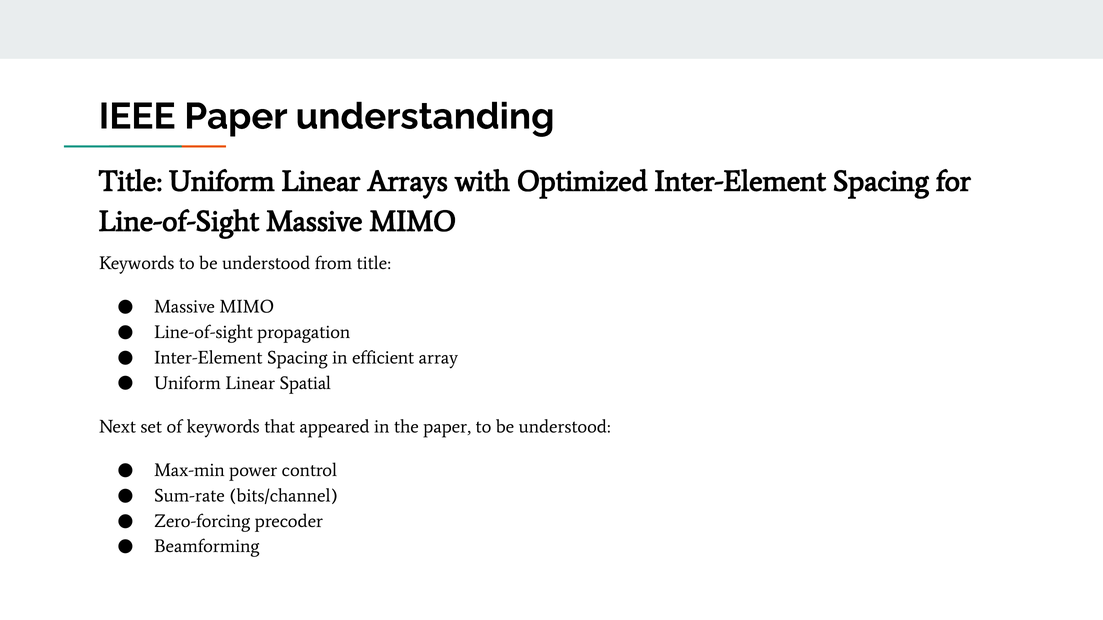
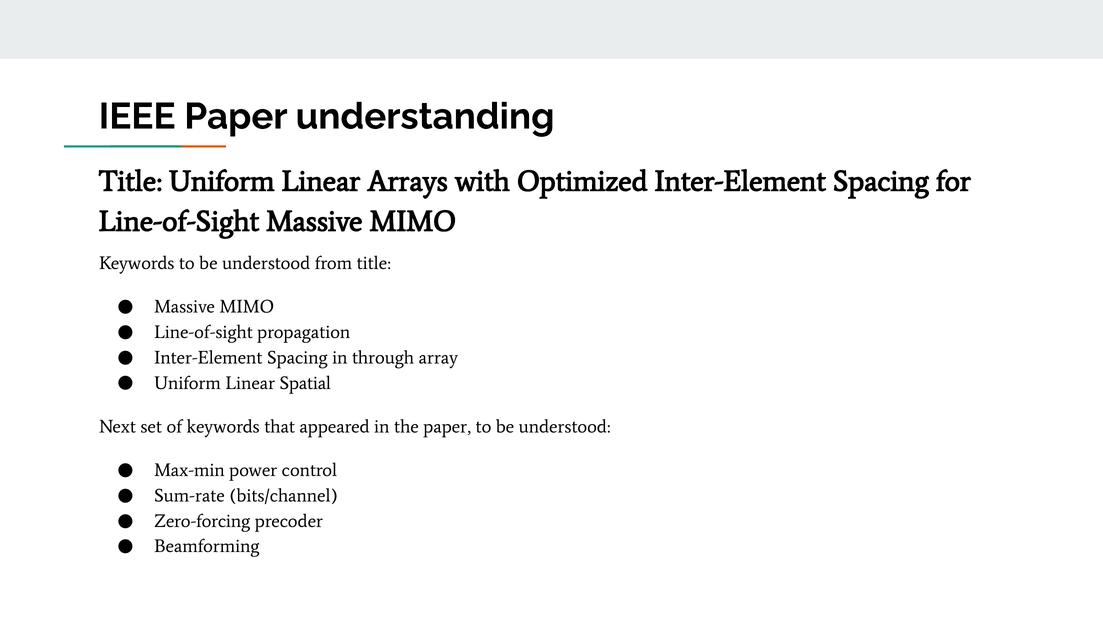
efficient: efficient -> through (383, 358)
